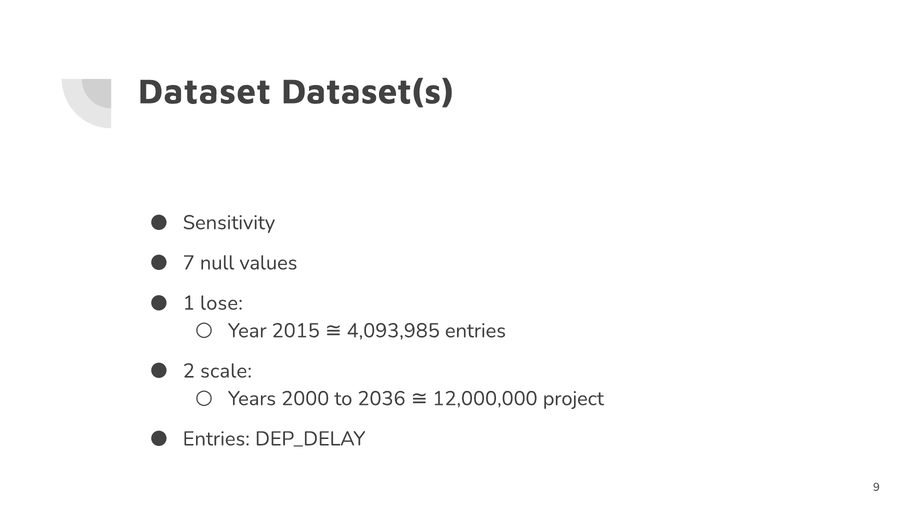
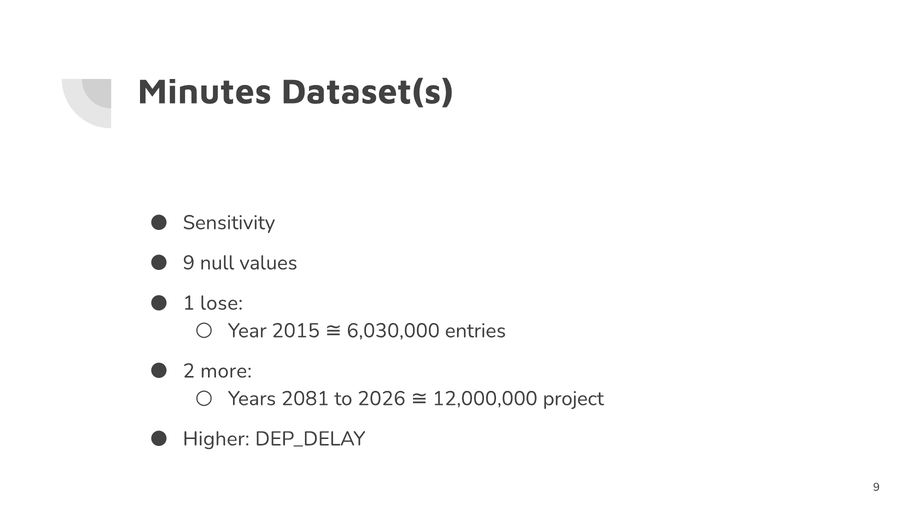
Dataset: Dataset -> Minutes (205, 92)
7: 7 -> 9 (189, 263)
4,093,985: 4,093,985 -> 6,030,000 (393, 331)
scale: scale -> more (226, 371)
2000: 2000 -> 2081 (305, 399)
2036: 2036 -> 2026 (381, 399)
Entries: Entries -> Higher (216, 439)
